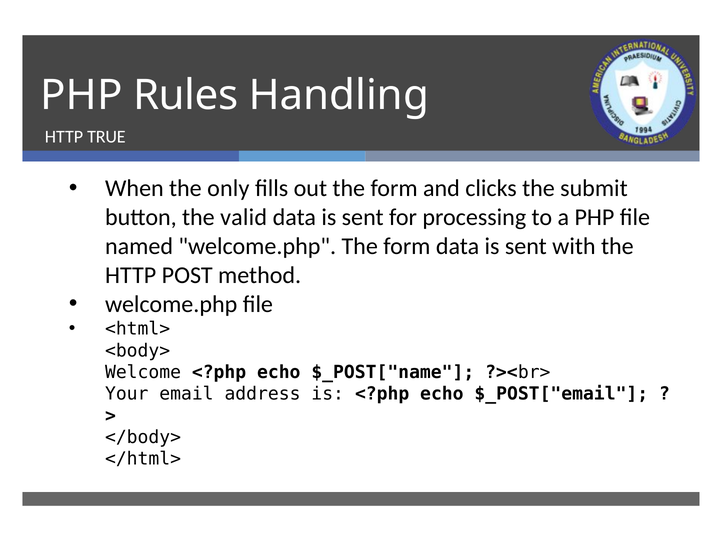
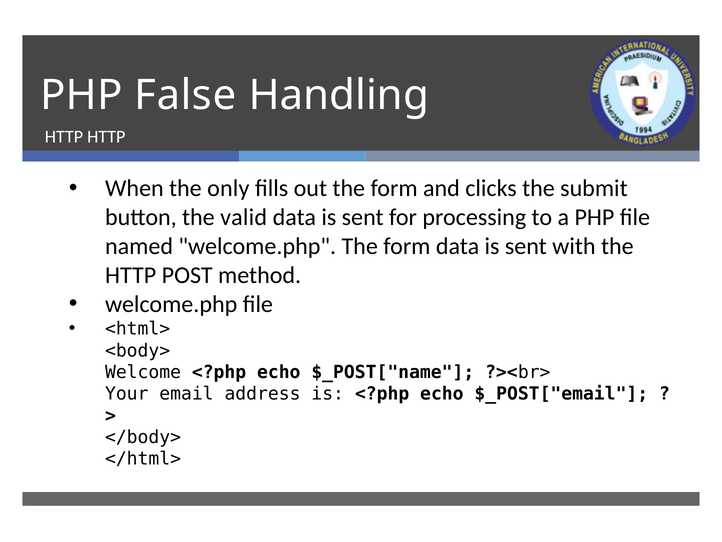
Rules: Rules -> False (185, 95)
HTTP TRUE: TRUE -> HTTP (106, 137)
